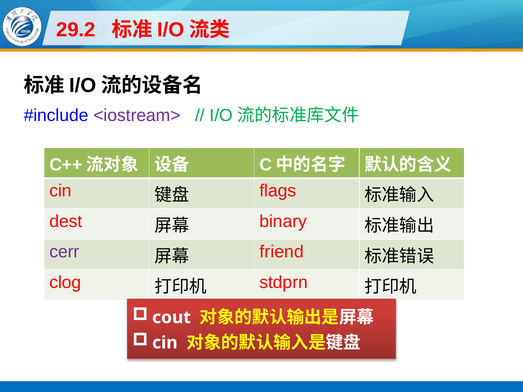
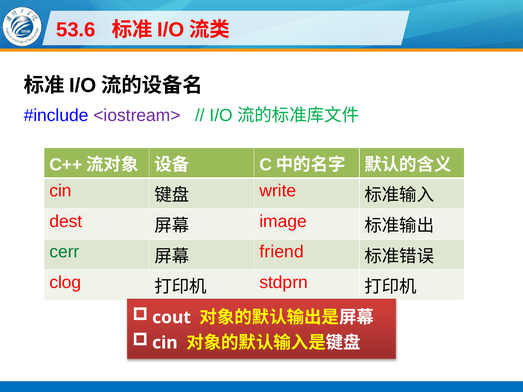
29.2: 29.2 -> 53.6 (76, 30)
flags: flags -> write (278, 191)
binary: binary -> image (283, 221)
cerr colour: purple -> green (64, 252)
